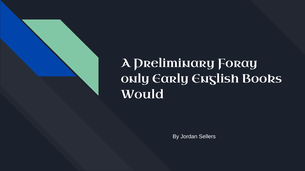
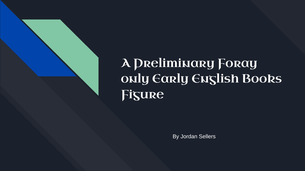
Would: Would -> Figure (143, 95)
